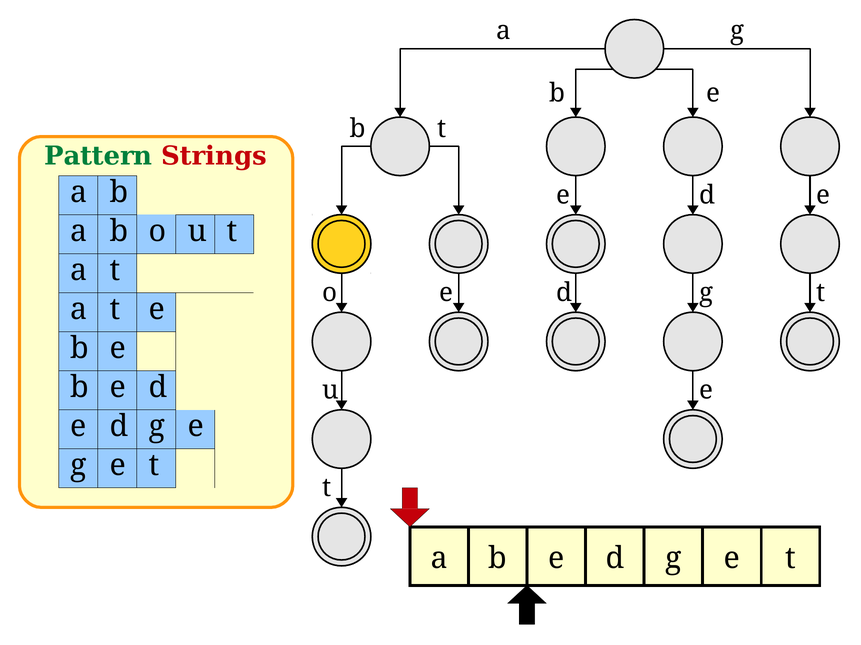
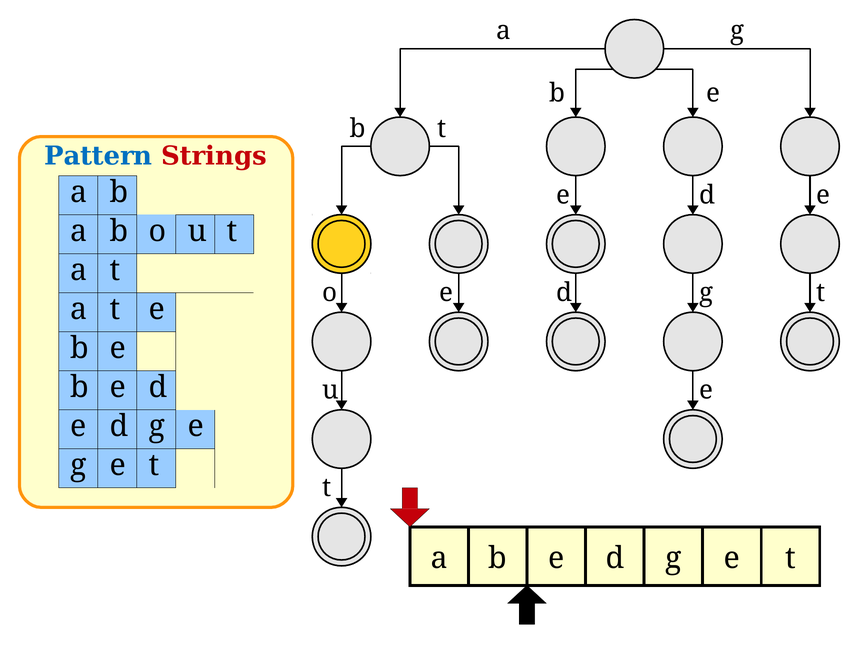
Pattern colour: green -> blue (98, 156)
